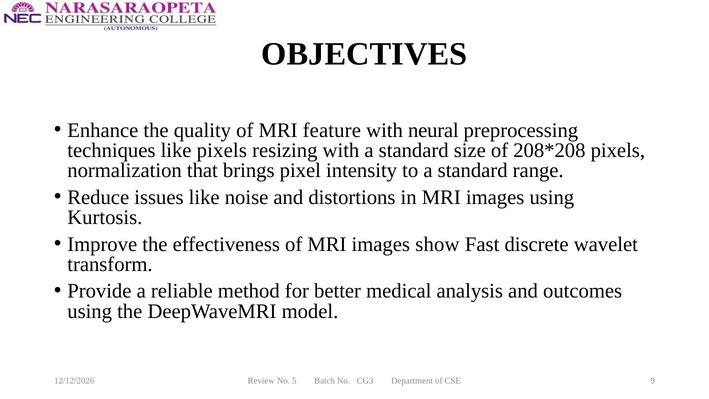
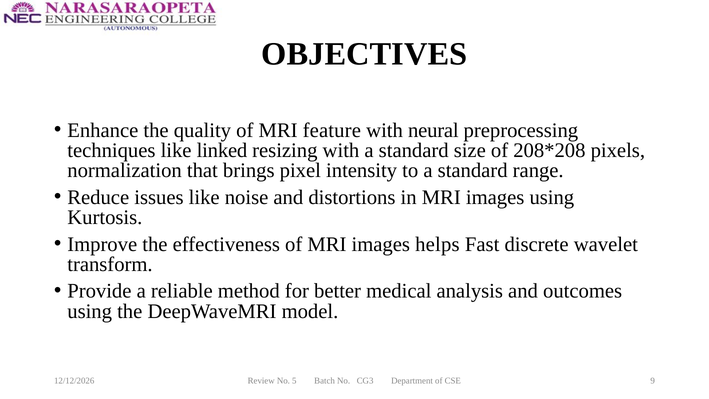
like pixels: pixels -> linked (222, 150)
show: show -> helps (437, 244)
